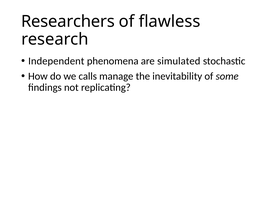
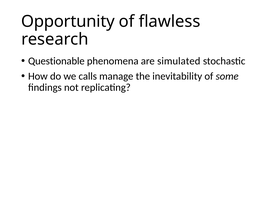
Researchers: Researchers -> Opportunity (68, 21)
Independent: Independent -> Questionable (56, 61)
